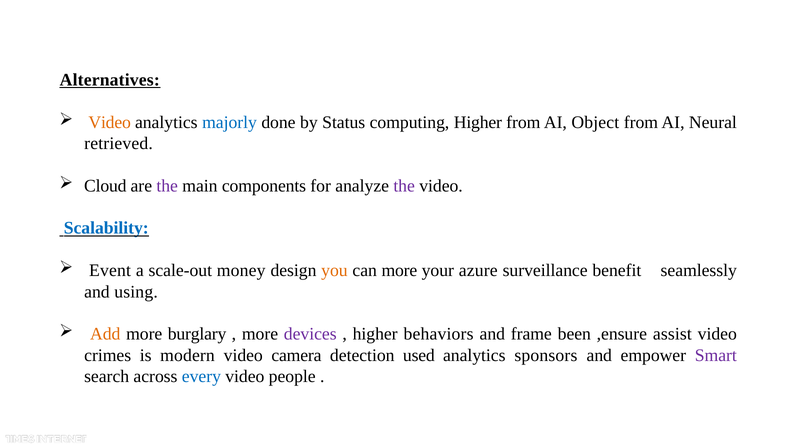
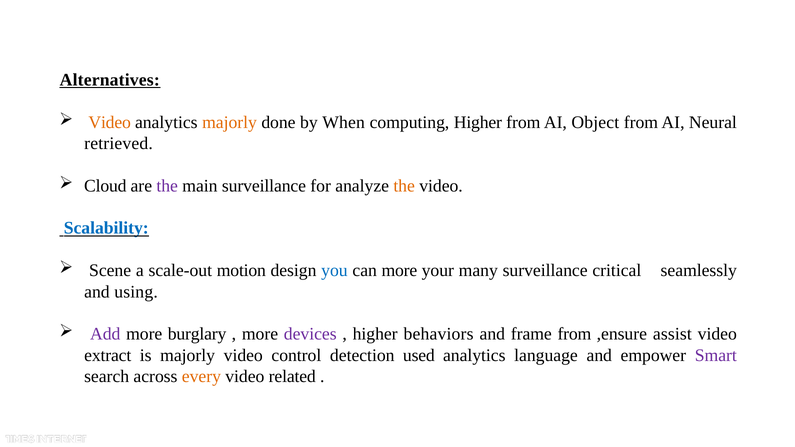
majorly colour: blue -> orange (230, 122)
Status: Status -> When (344, 122)
main components: components -> surveillance (264, 186)
the colour: purple -> orange (404, 186)
Event: Event -> Scene (110, 271)
money: money -> motion (241, 271)
you colour: orange -> blue (334, 271)
azure: azure -> many (478, 271)
benefit: benefit -> critical (617, 271)
Add colour: orange -> purple (105, 334)
frame been: been -> from (574, 334)
crimes: crimes -> extract (108, 355)
is modern: modern -> majorly (188, 355)
camera: camera -> control (296, 355)
sponsors: sponsors -> language (546, 355)
every colour: blue -> orange (201, 377)
people: people -> related (292, 377)
